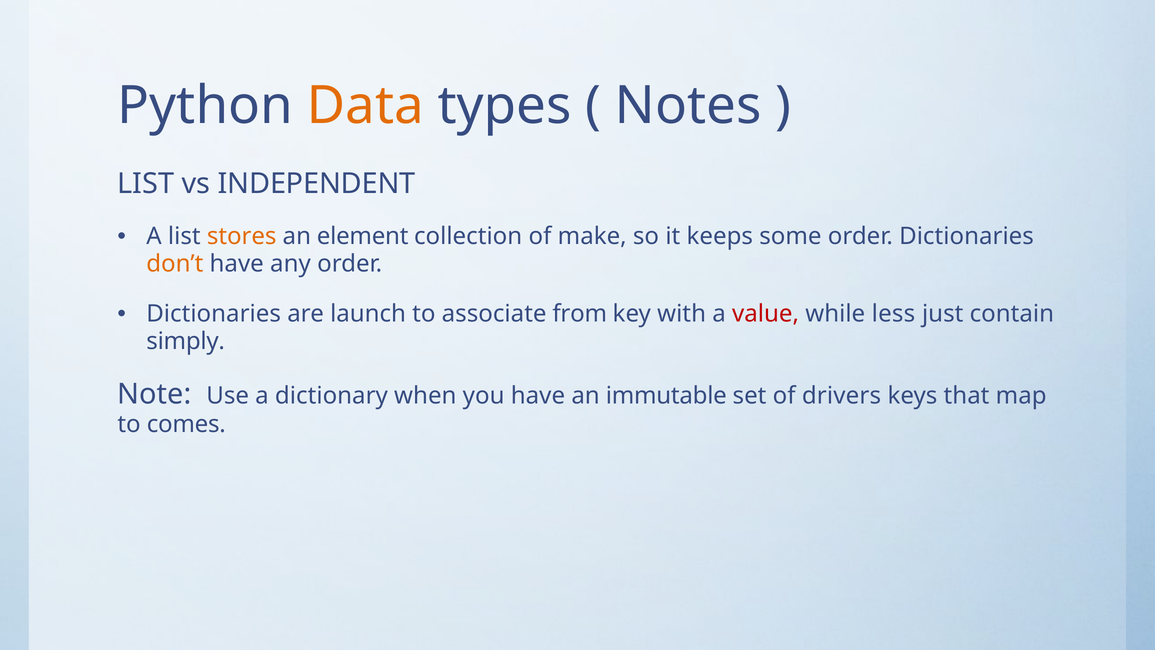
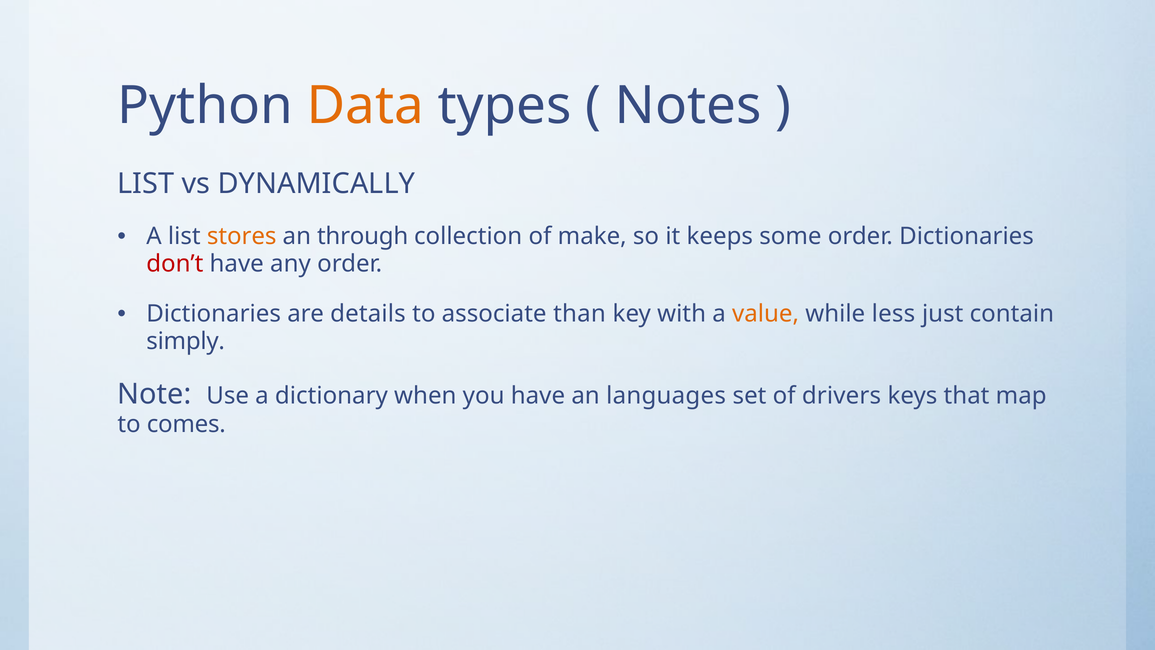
INDEPENDENT: INDEPENDENT -> DYNAMICALLY (316, 184)
element: element -> through (363, 236)
don’t colour: orange -> red (175, 264)
launch: launch -> details (368, 314)
from: from -> than (580, 314)
value colour: red -> orange (765, 314)
immutable: immutable -> languages (666, 396)
